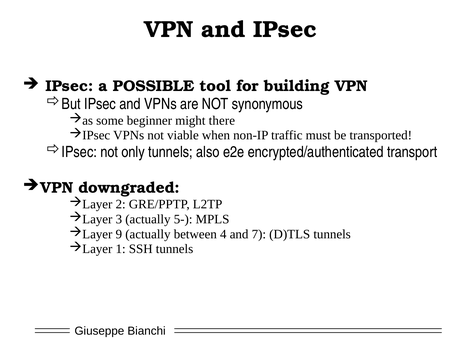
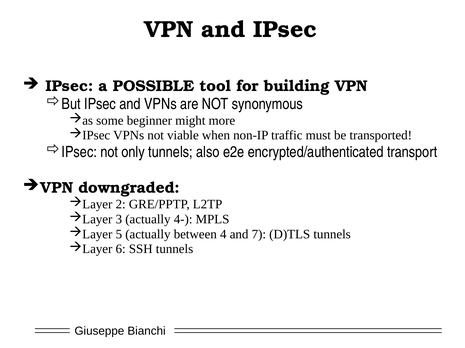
there: there -> more (222, 121)
5-: 5- -> 4- (183, 220)
9: 9 -> 5 (119, 235)
1: 1 -> 6 (121, 250)
